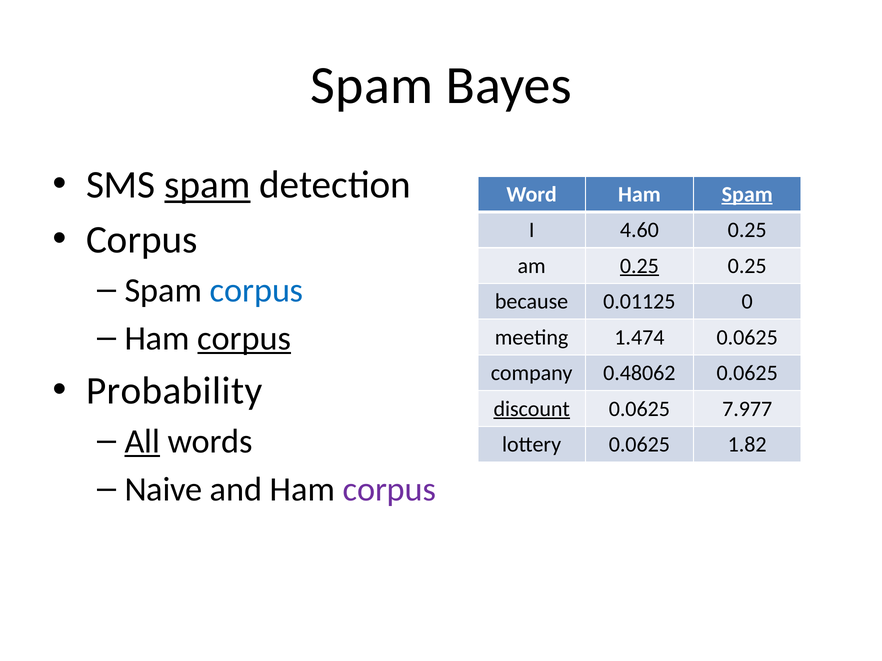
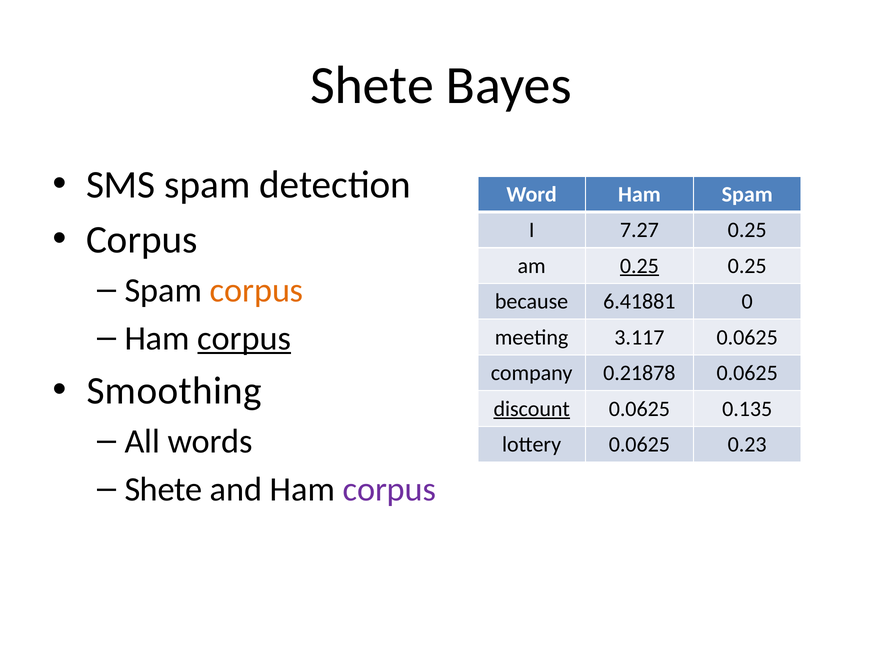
Spam: Spam -> Shete (372, 85)
spam underline: present -> none (207, 185)
Spam underline: present -> none (747, 195)
4.60: 4.60 -> 7.27 (639, 230)
corpus colour: blue -> orange (257, 291)
0.01125: 0.01125 -> 6.41881 (639, 302)
1.474: 1.474 -> 3.117 (639, 338)
0.48062: 0.48062 -> 0.21878 (639, 373)
Probability: Probability -> Smoothing (174, 391)
7.977: 7.977 -> 0.135 (747, 409)
All underline: present -> none (142, 442)
1.82: 1.82 -> 0.23 (747, 445)
Naive: Naive -> Shete (164, 490)
